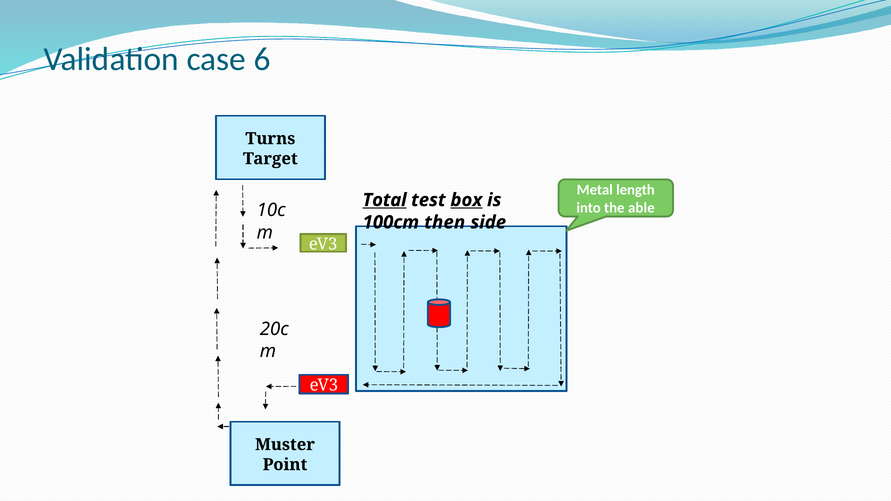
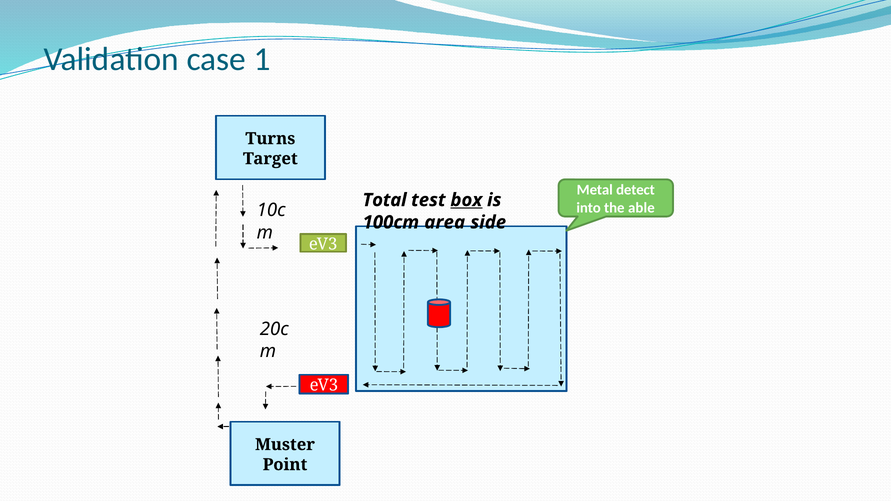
6: 6 -> 1 (262, 59)
length: length -> detect (635, 190)
Total underline: present -> none (385, 200)
then: then -> area (445, 222)
